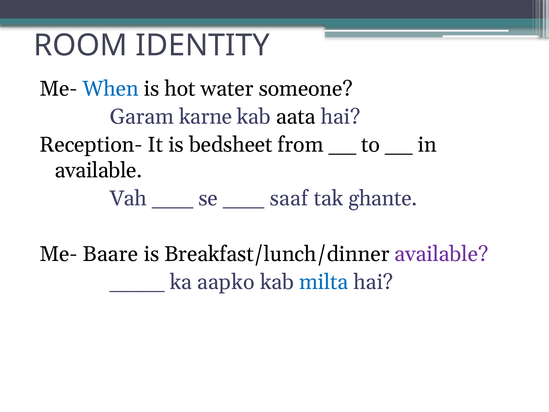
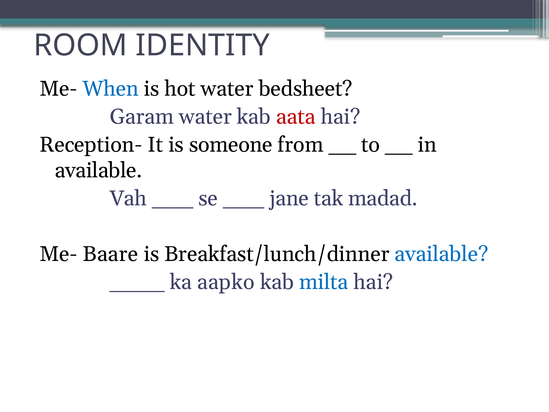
someone: someone -> bedsheet (306, 89)
Garam karne: karne -> water (206, 117)
aata colour: black -> red (296, 117)
bedsheet: bedsheet -> someone (231, 145)
saaf: saaf -> jane (289, 198)
ghante: ghante -> madad (383, 198)
available colour: purple -> blue (441, 254)
